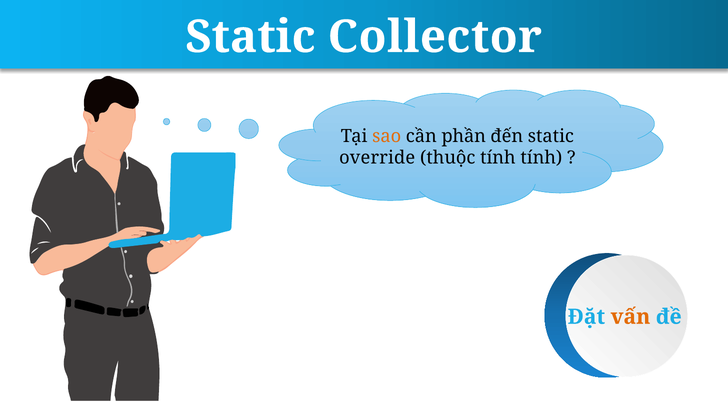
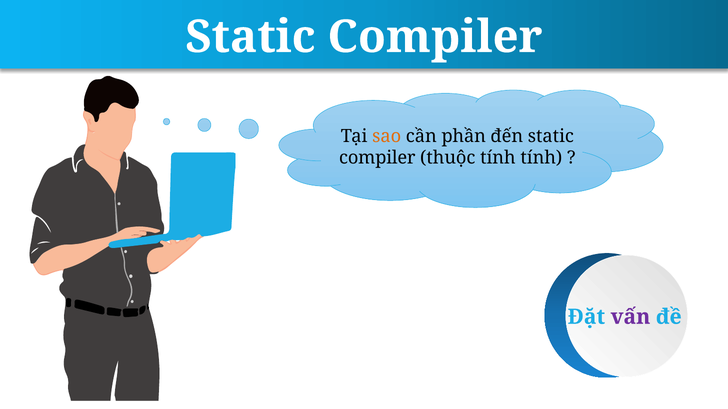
Collector: Collector -> Compiler (435, 37)
override: override -> compiler (377, 158)
vấn colour: orange -> purple (630, 317)
